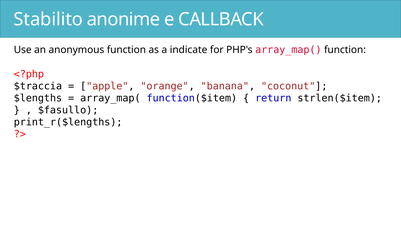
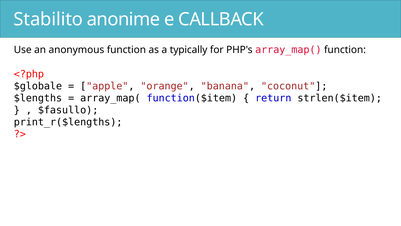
indicate: indicate -> typically (189, 50)
$traccia: $traccia -> $globale (38, 86)
